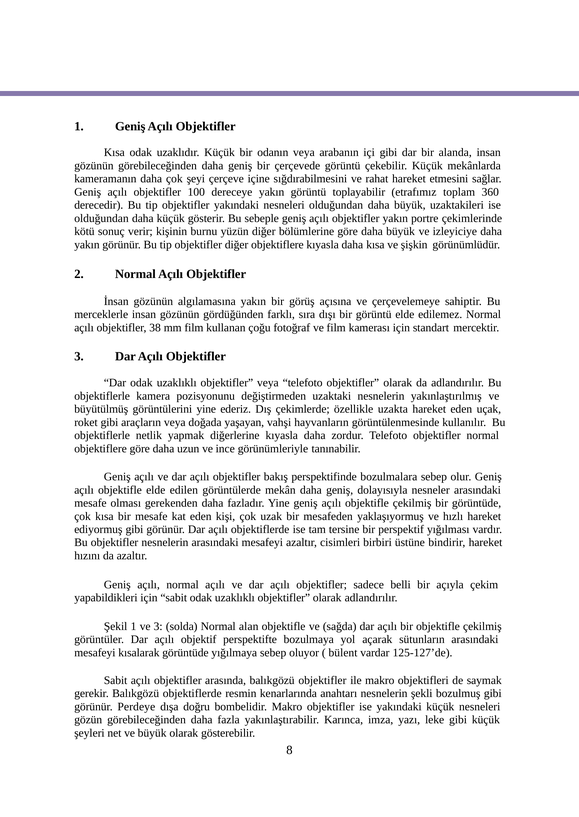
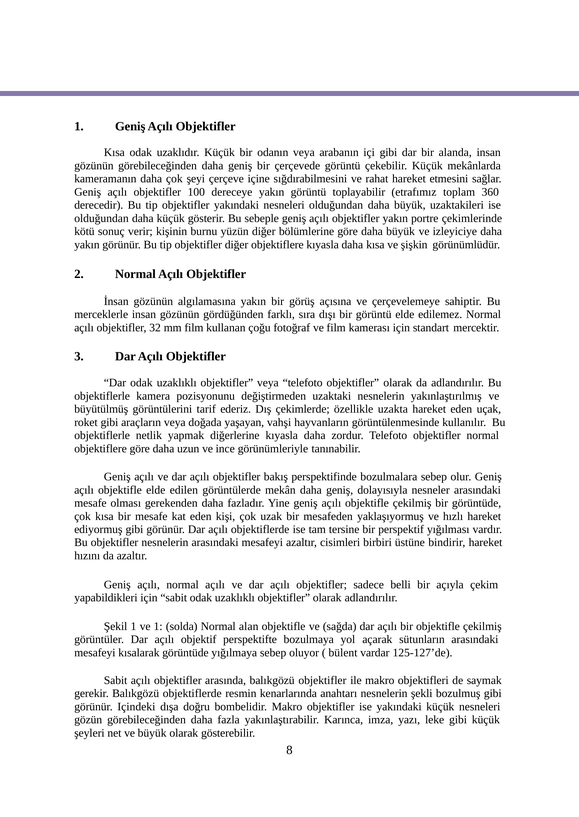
38: 38 -> 32 (155, 328)
görüntülerini yine: yine -> tarif (206, 409)
ve 3: 3 -> 1 (158, 626)
Perdeye: Perdeye -> Içindeki (136, 706)
